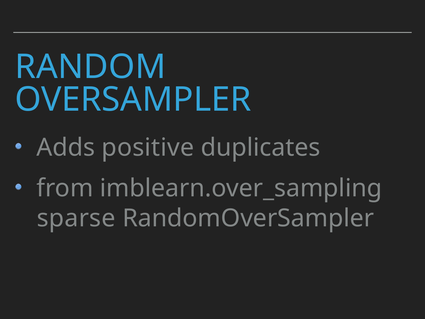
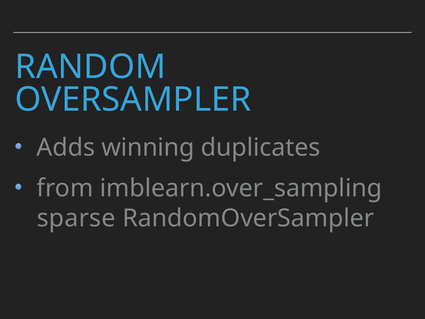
positive: positive -> winning (148, 148)
